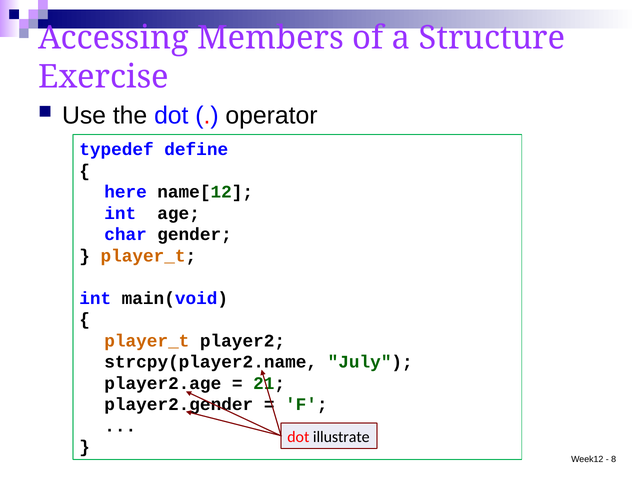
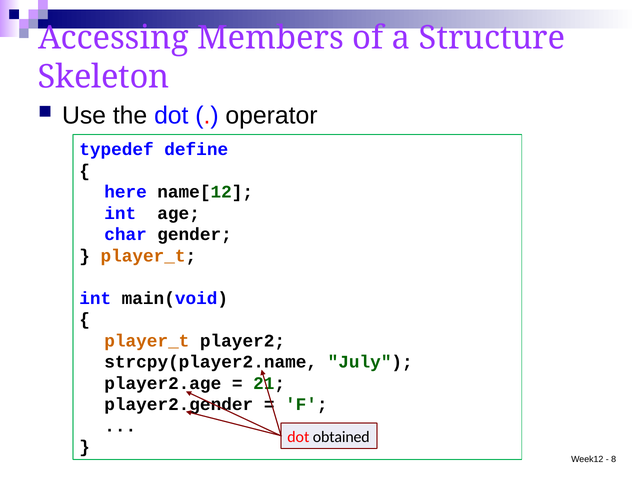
Exercise: Exercise -> Skeleton (104, 77)
illustrate: illustrate -> obtained (341, 437)
